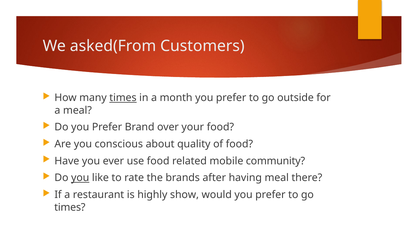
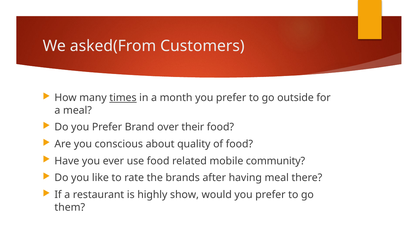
your: your -> their (193, 127)
you underline: present -> none (80, 178)
times: times -> them (70, 207)
